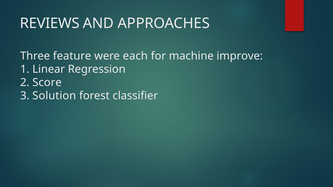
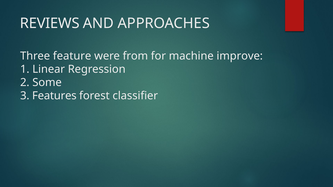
each: each -> from (135, 56)
Score: Score -> Some (47, 83)
Solution: Solution -> Features (54, 96)
